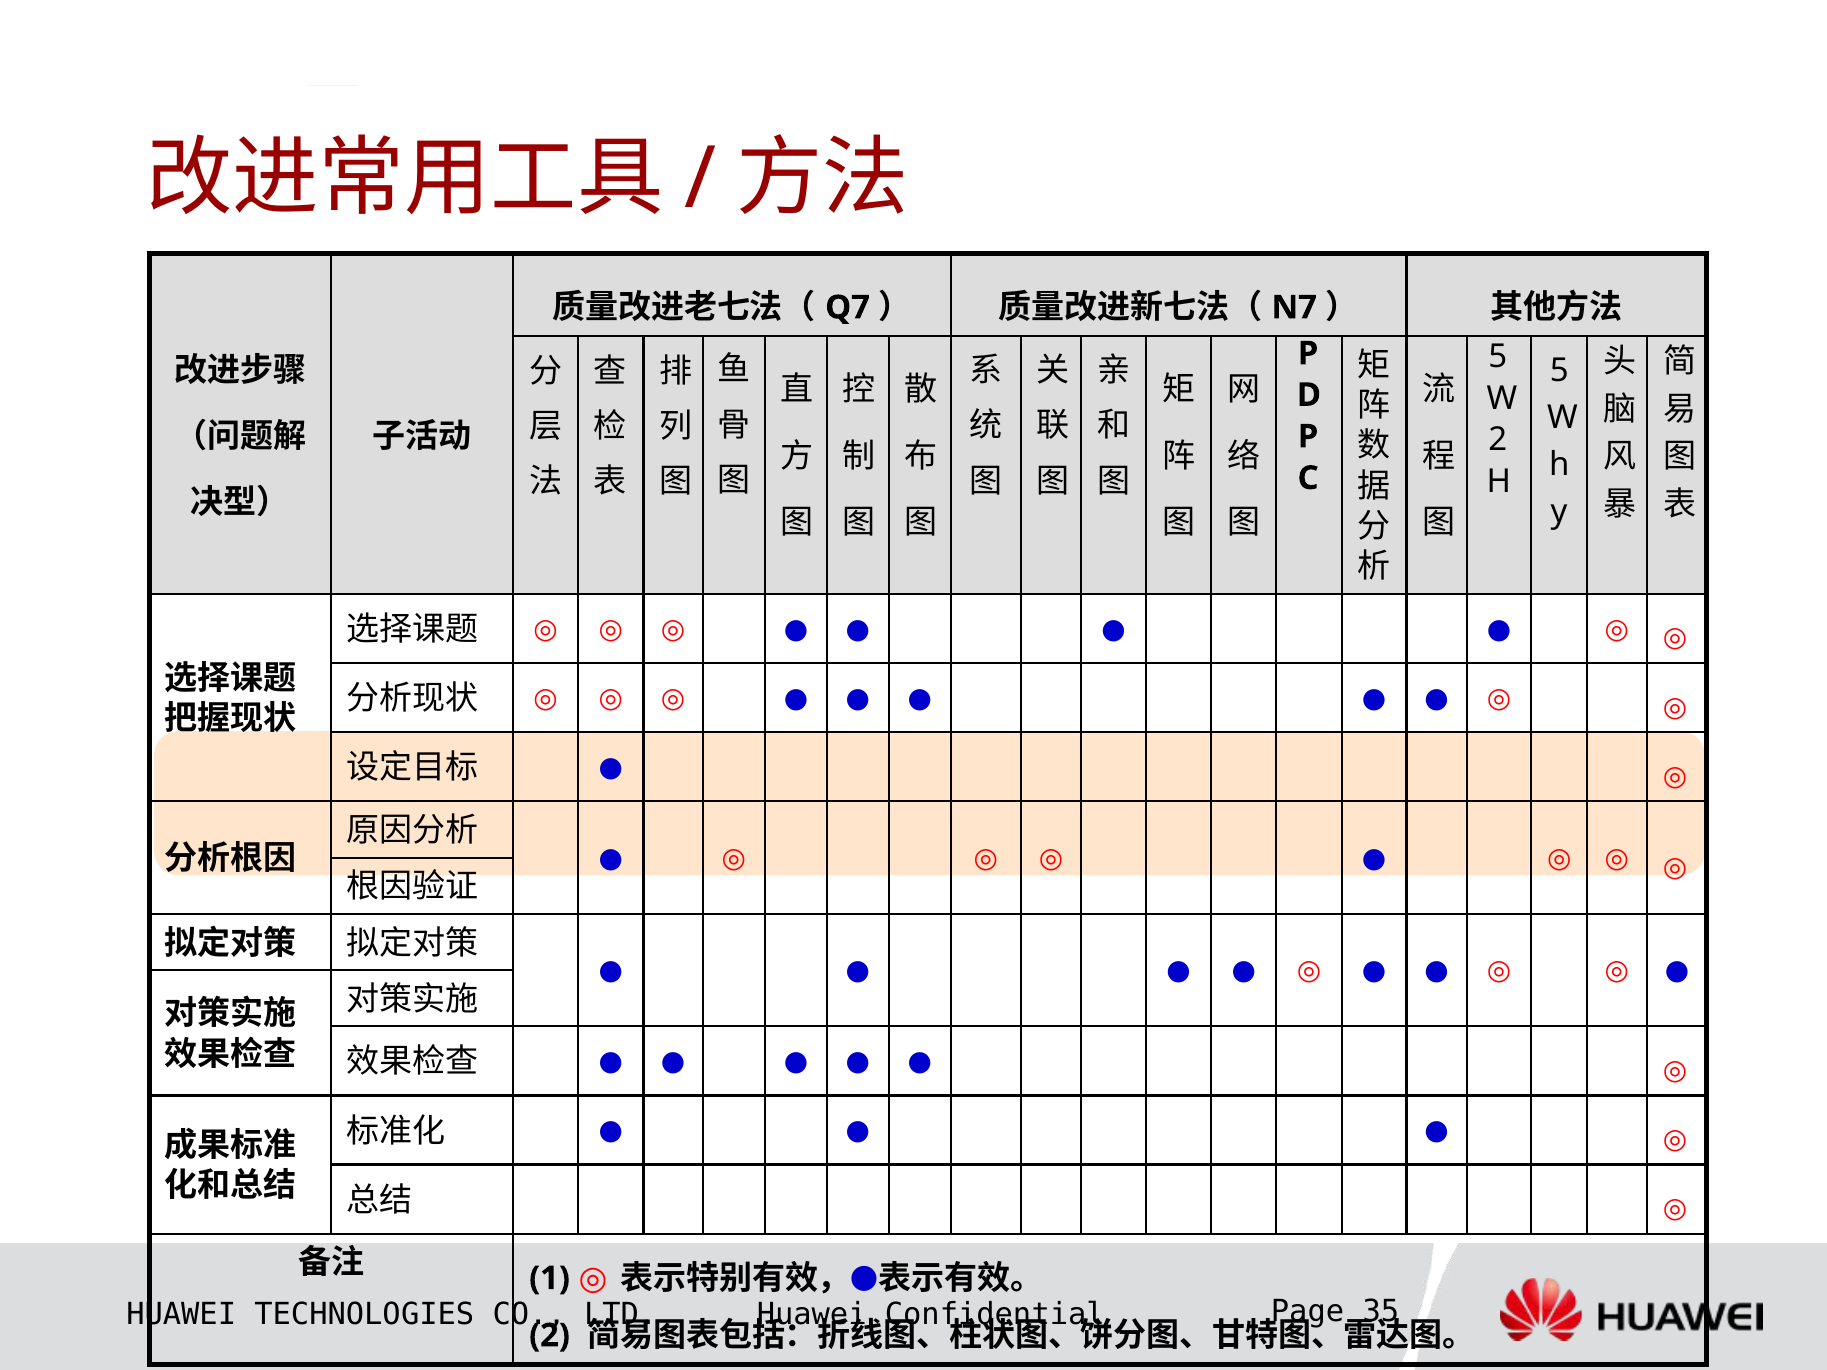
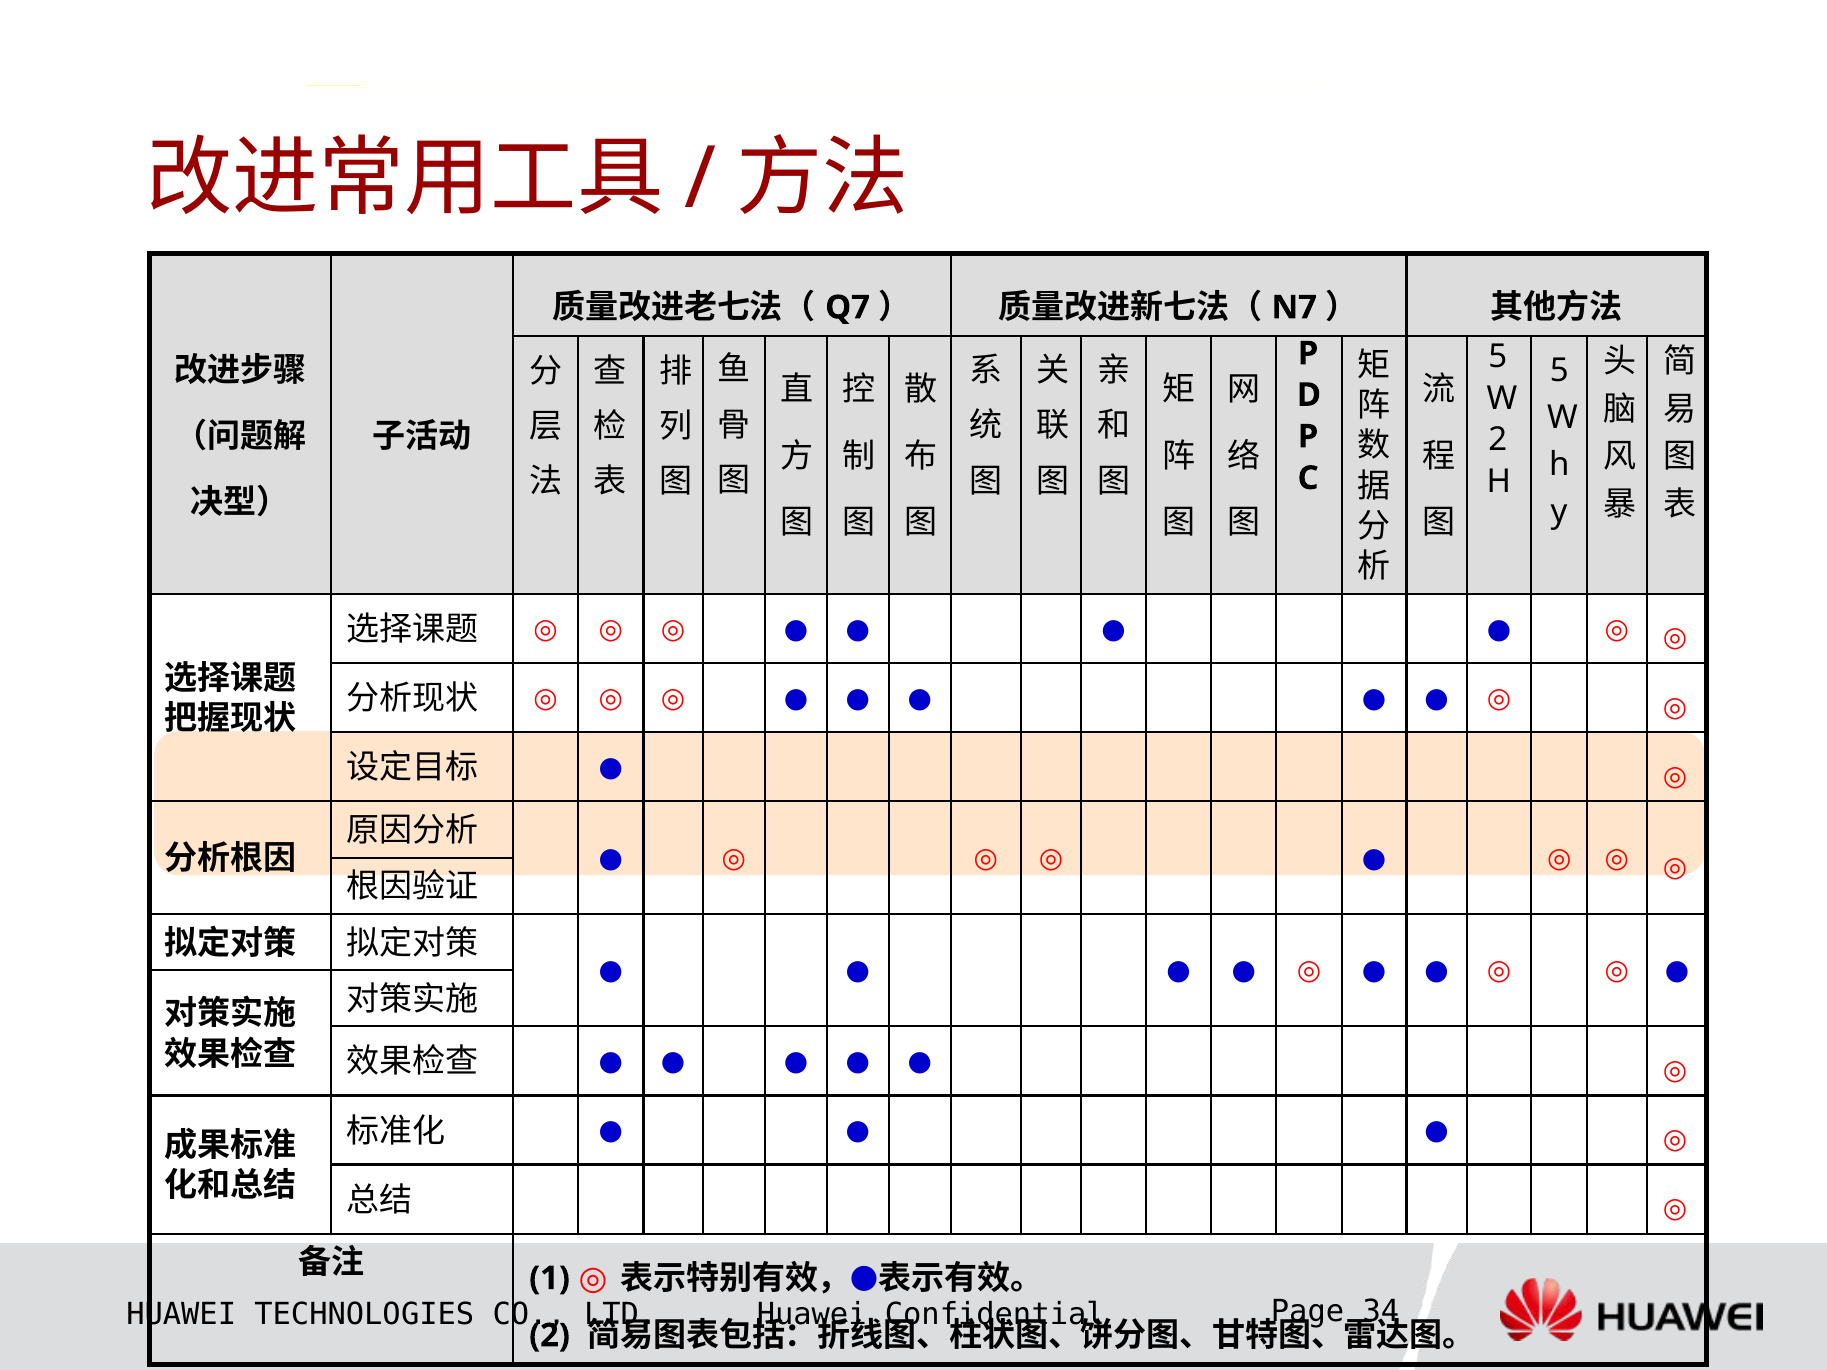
35: 35 -> 34 (1381, 1311)
